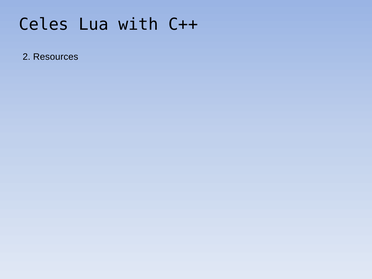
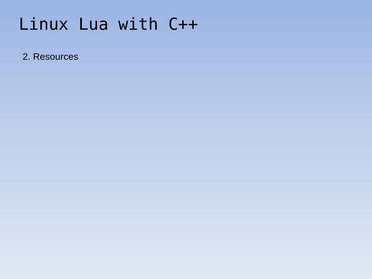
Celes: Celes -> Linux (44, 25)
